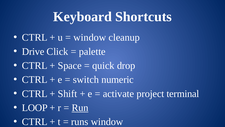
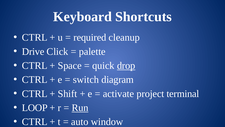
window: window -> required (90, 37)
drop underline: none -> present (126, 65)
numeric: numeric -> diagram (118, 79)
runs: runs -> auto (80, 121)
